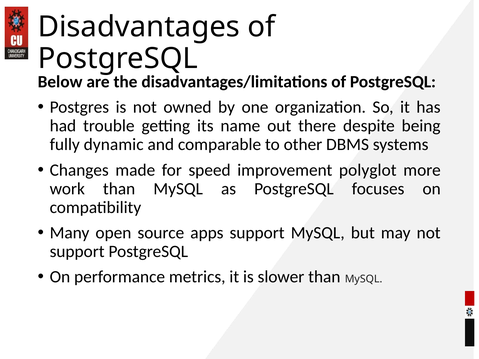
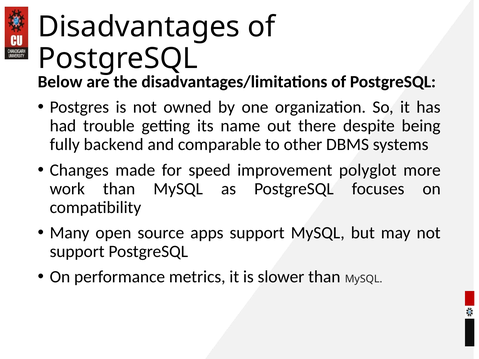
dynamic: dynamic -> backend (114, 145)
